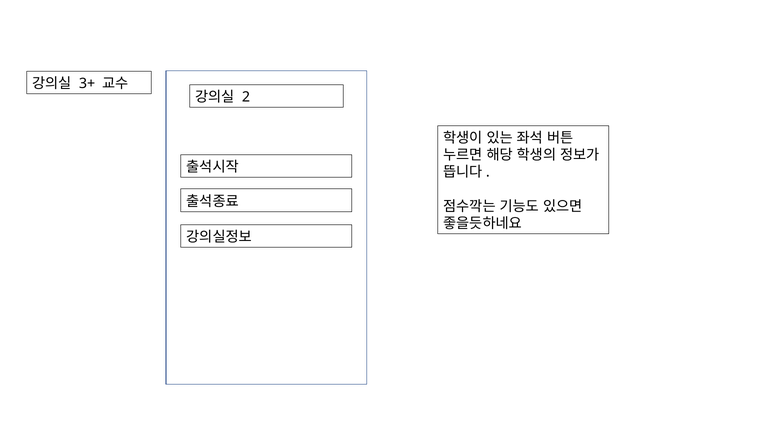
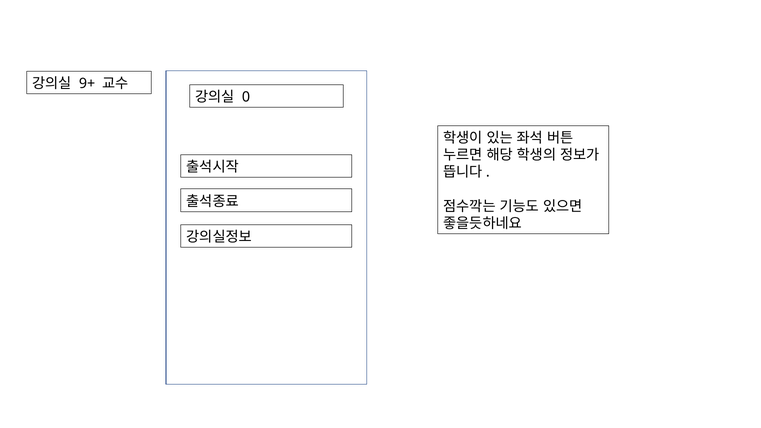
3+: 3+ -> 9+ (87, 83)
2: 2 -> 0 (246, 97)
